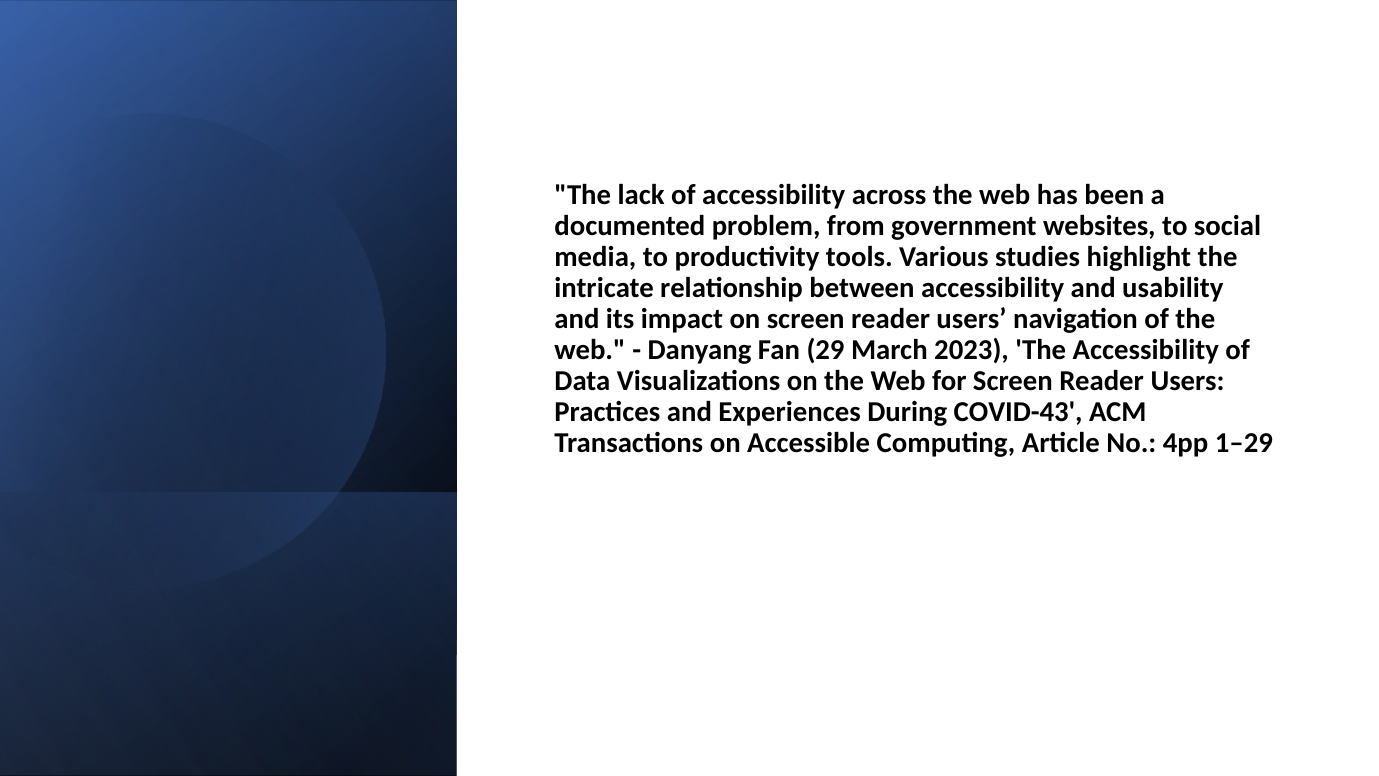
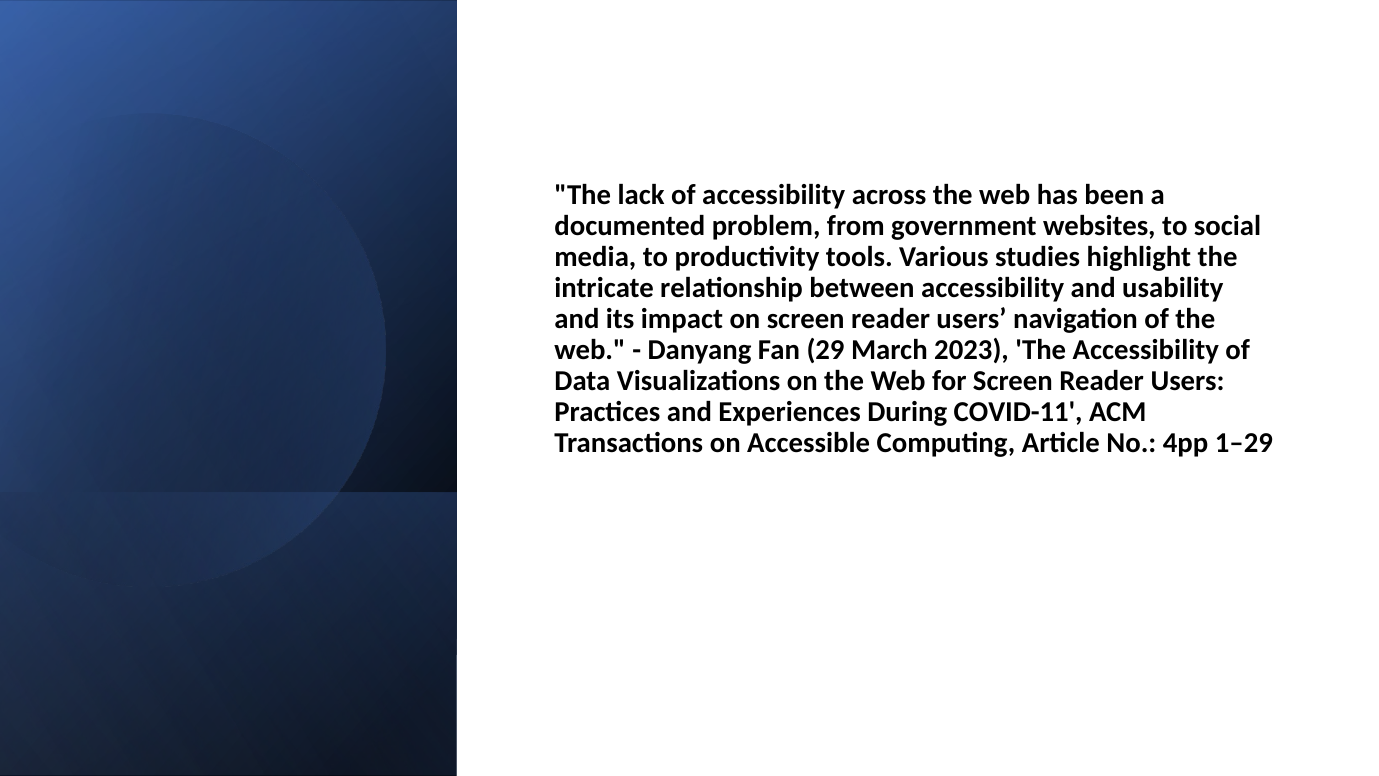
COVID-43: COVID-43 -> COVID-11 (1018, 412)
